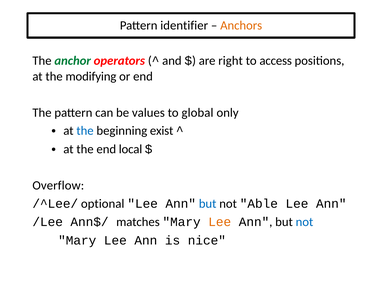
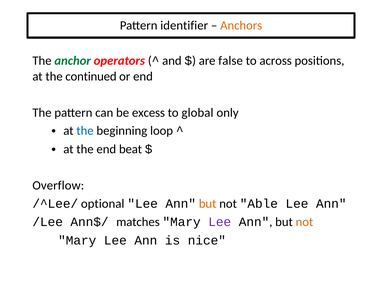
right: right -> false (231, 61)
access: access -> across (276, 61)
modifying: modifying -> continued (91, 76)
values: values -> excess (148, 113)
exist: exist -> loop (162, 131)
local: local -> beat (131, 149)
but colour: blue -> orange (208, 203)
Lee colour: orange -> purple (220, 222)
not colour: blue -> orange (304, 222)
